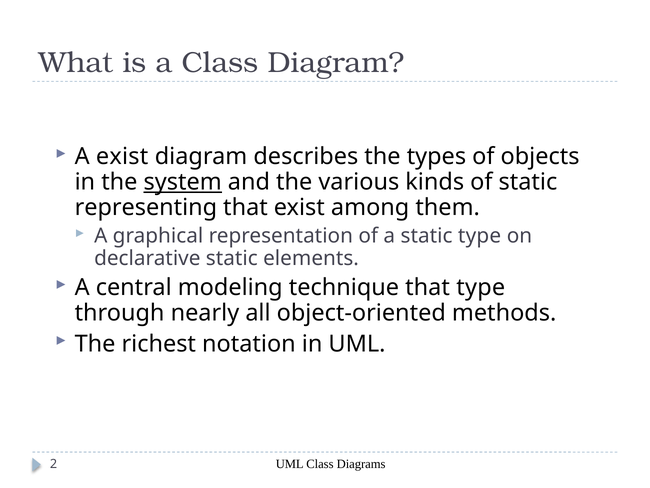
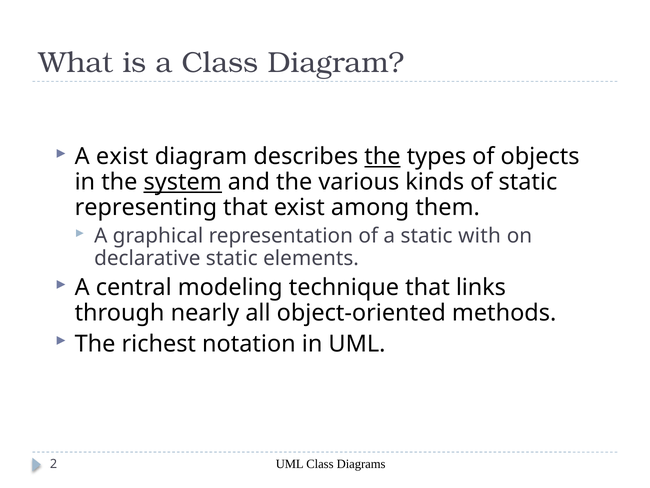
the underline: none -> present (382, 157)
static type: type -> with (480, 236)
that type: type -> links (481, 287)
